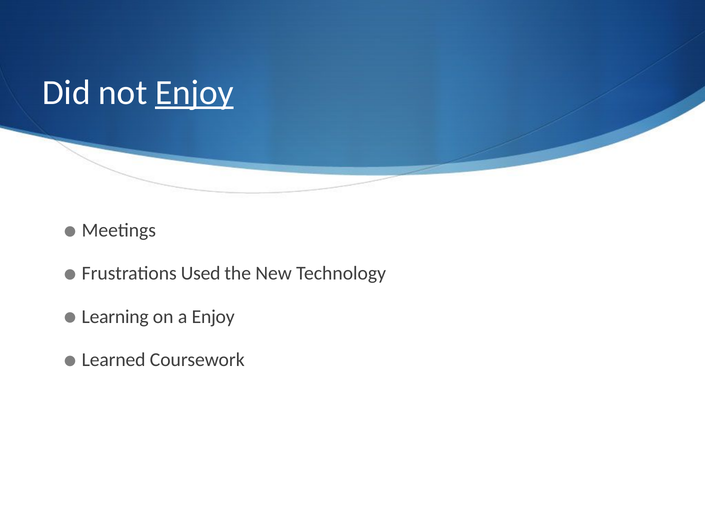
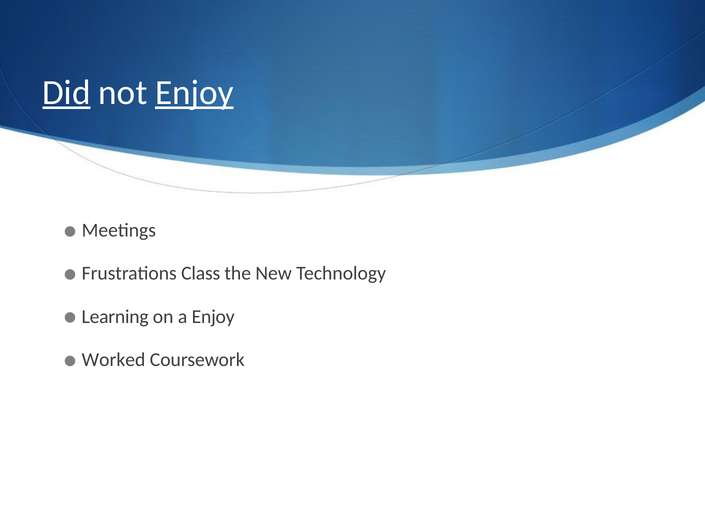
Did underline: none -> present (66, 93)
Used: Used -> Class (201, 273)
Learned: Learned -> Worked (114, 360)
